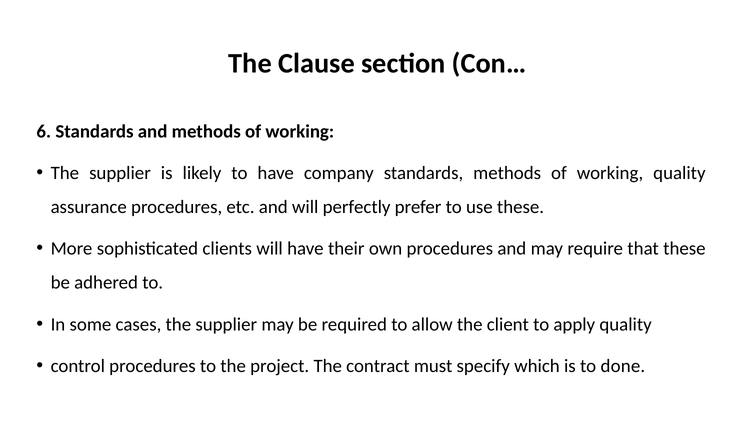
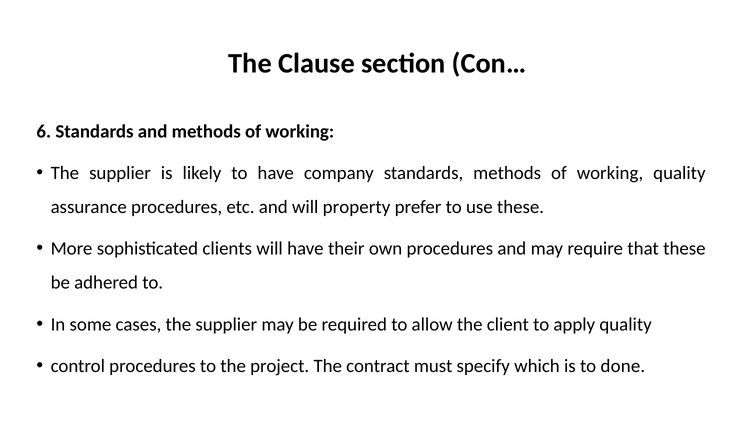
perfectly: perfectly -> property (357, 207)
